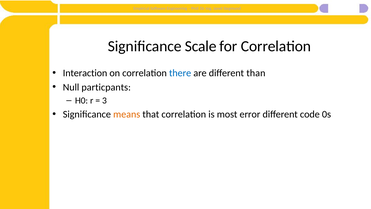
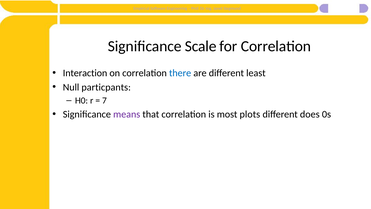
than: than -> least (256, 73)
3: 3 -> 7 (104, 100)
means colour: orange -> purple (127, 114)
error: error -> plots (250, 114)
code: code -> does (310, 114)
